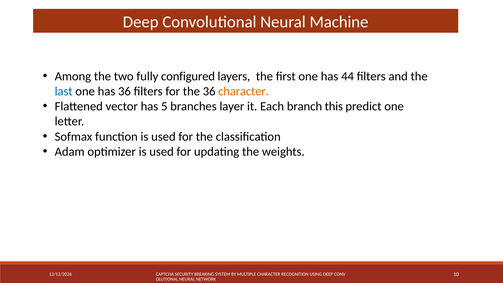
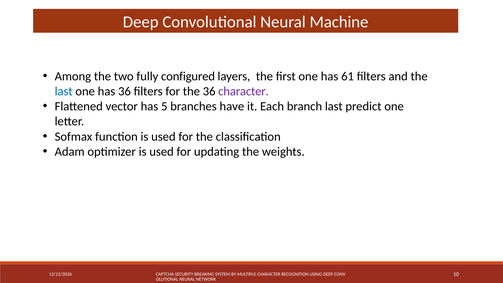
44: 44 -> 61 (348, 76)
character colour: orange -> purple (243, 91)
layer: layer -> have (232, 106)
branch this: this -> last (334, 106)
